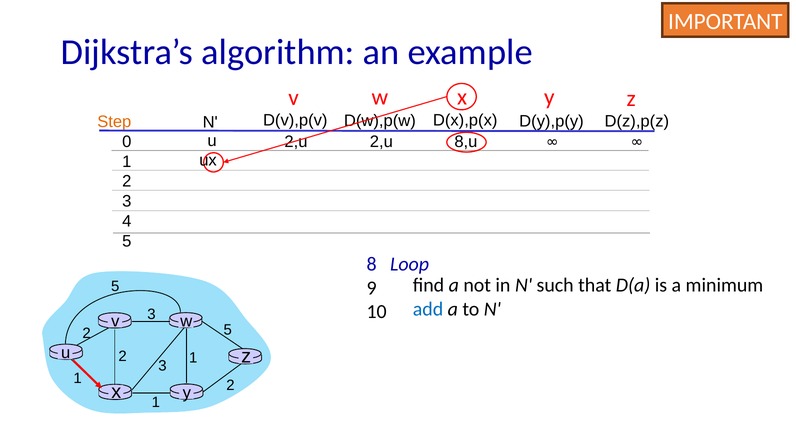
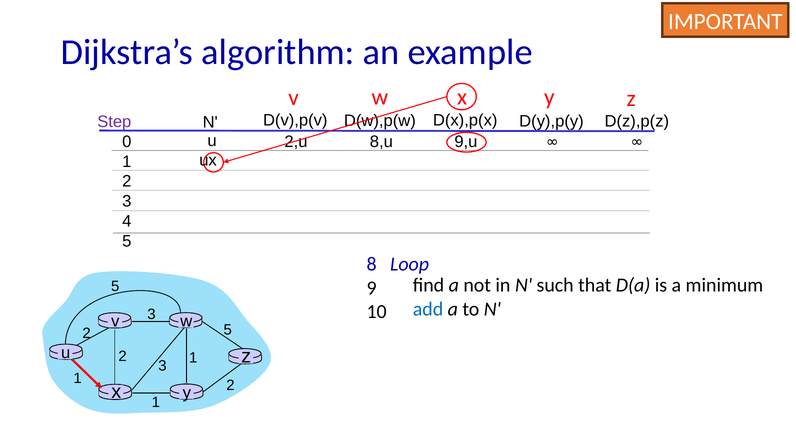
Step colour: orange -> purple (114, 122)
2,u: 2,u -> 8,u (381, 141)
8,u: 8,u -> 9,u (466, 141)
